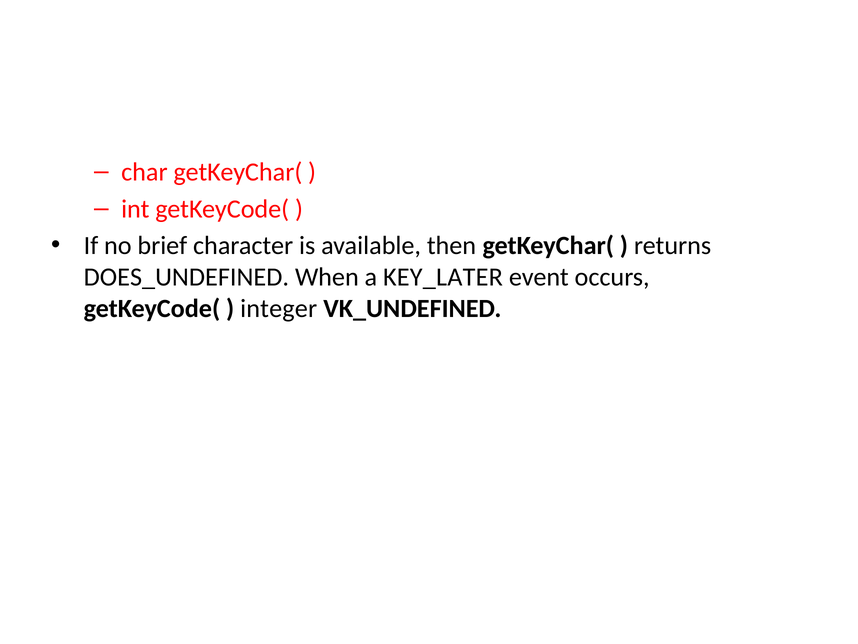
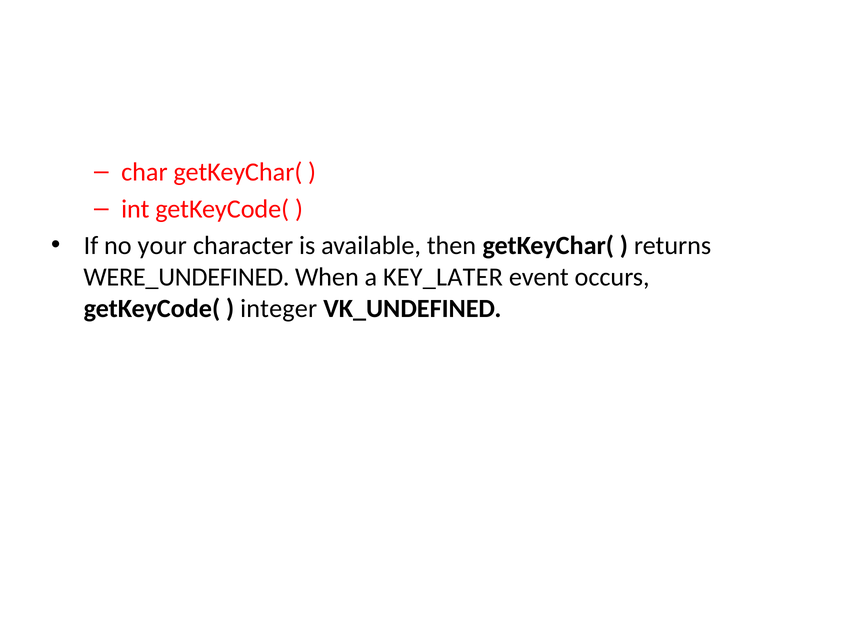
brief: brief -> your (162, 245)
DOES_UNDEFINED: DOES_UNDEFINED -> WERE_UNDEFINED (187, 277)
